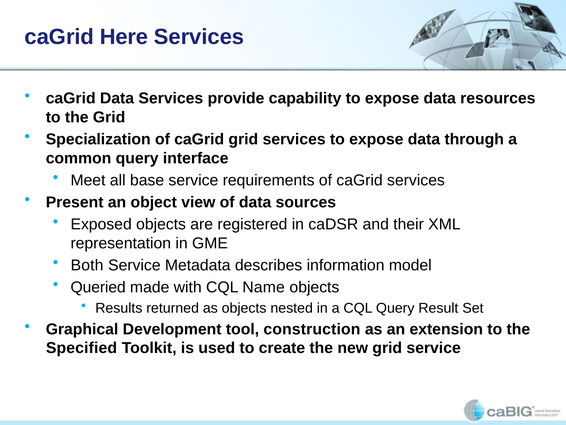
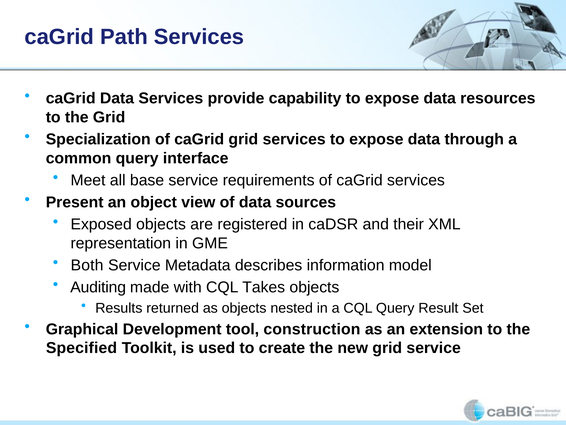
Here: Here -> Path (124, 37)
Queried: Queried -> Auditing (98, 287)
Name: Name -> Takes (264, 287)
